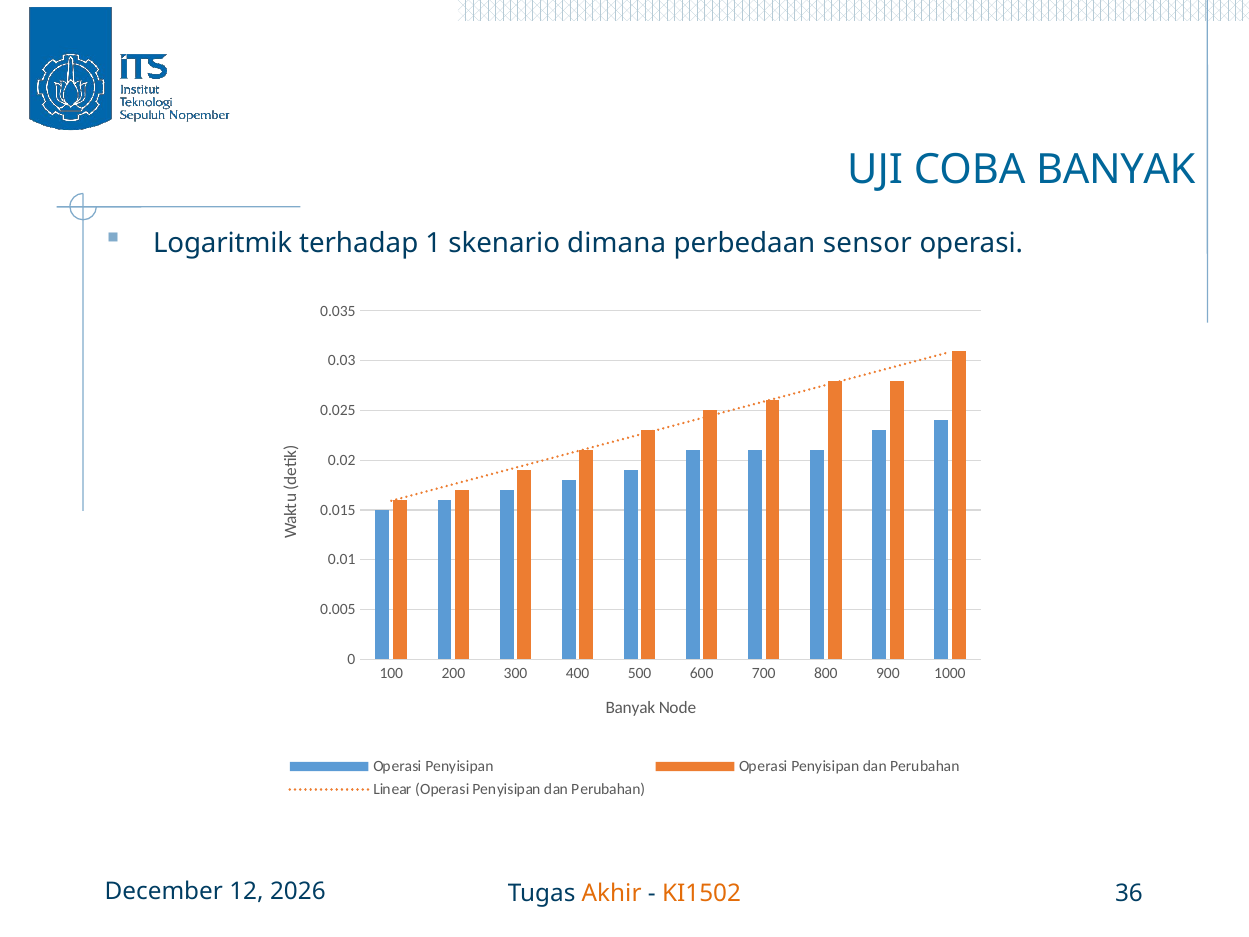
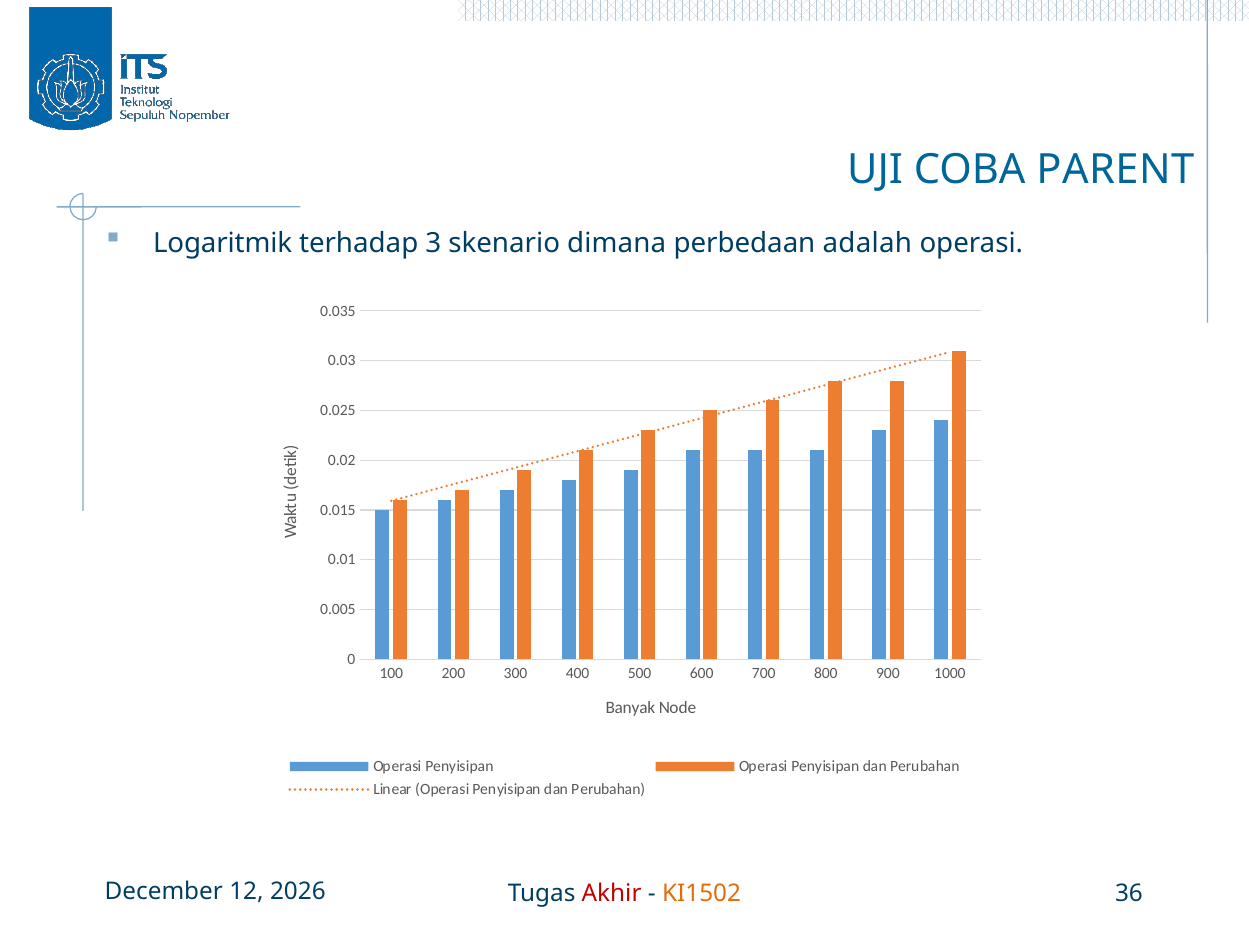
COBA BANYAK: BANYAK -> PARENT (1115, 169)
1: 1 -> 3 (433, 243)
sensor: sensor -> adalah (867, 243)
Akhir colour: orange -> red (612, 893)
